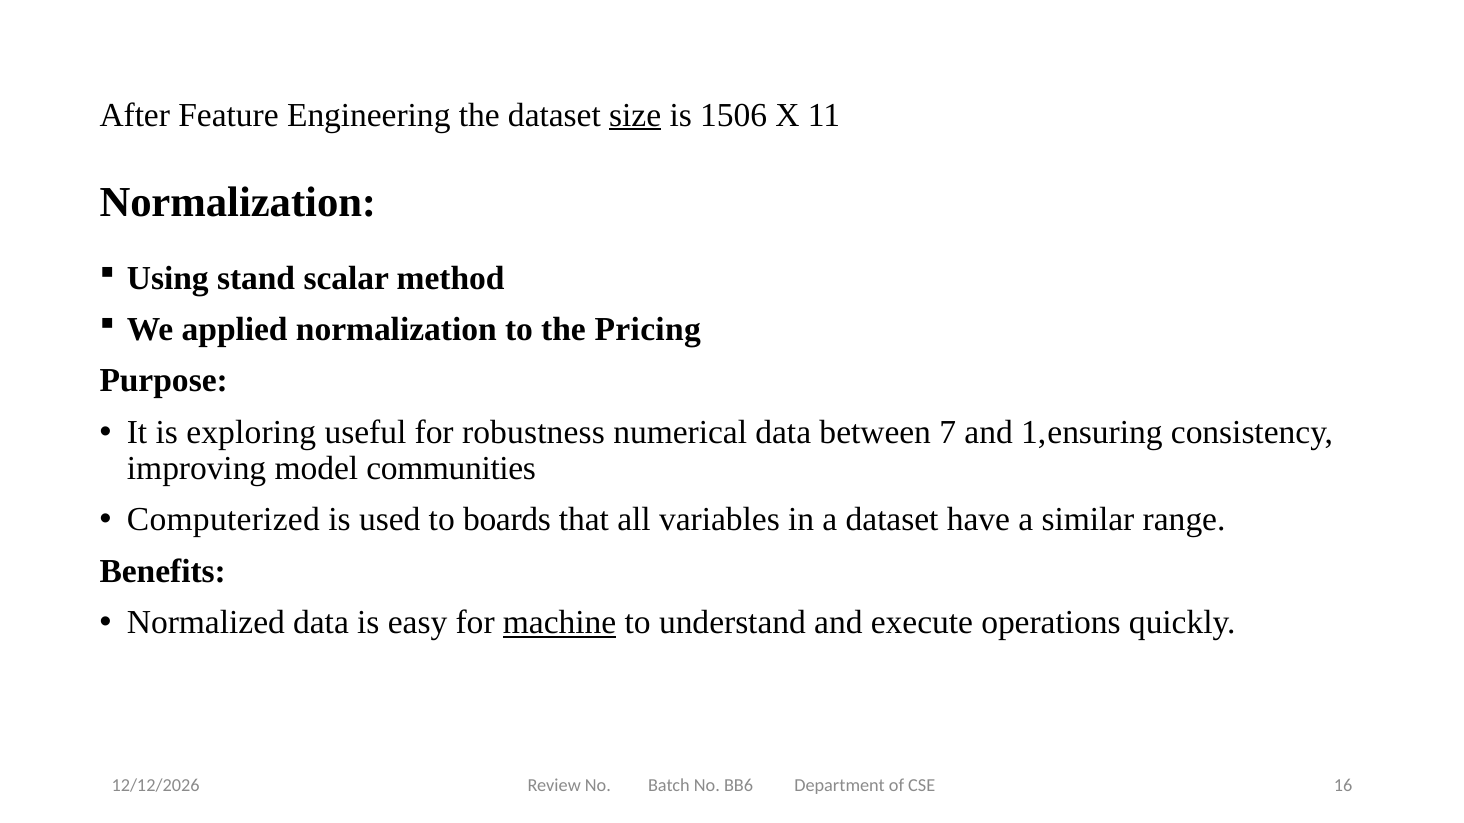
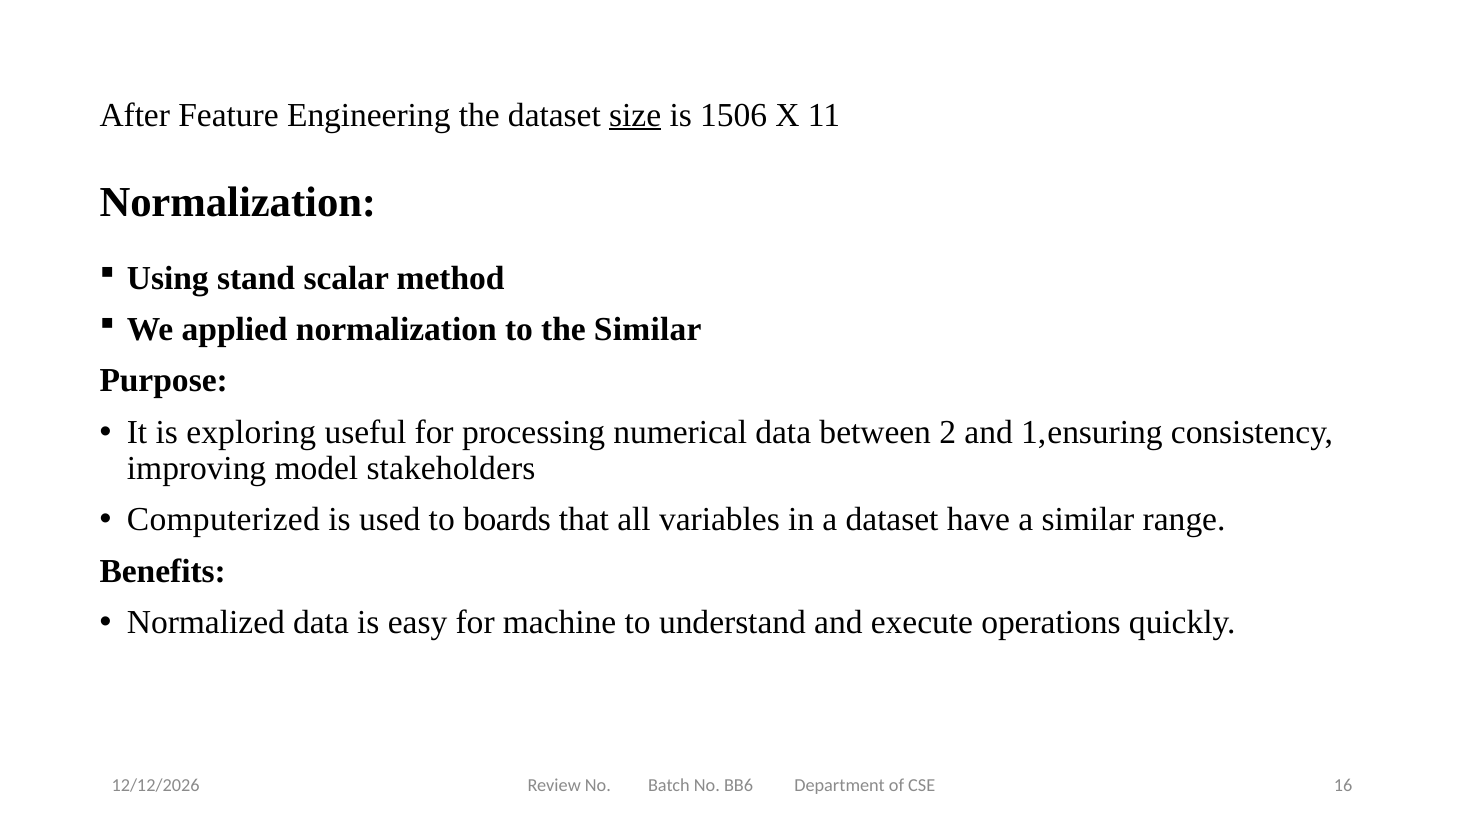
the Pricing: Pricing -> Similar (648, 330)
robustness: robustness -> processing (534, 433)
7: 7 -> 2 (948, 433)
communities: communities -> stakeholders (451, 469)
machine underline: present -> none (560, 623)
